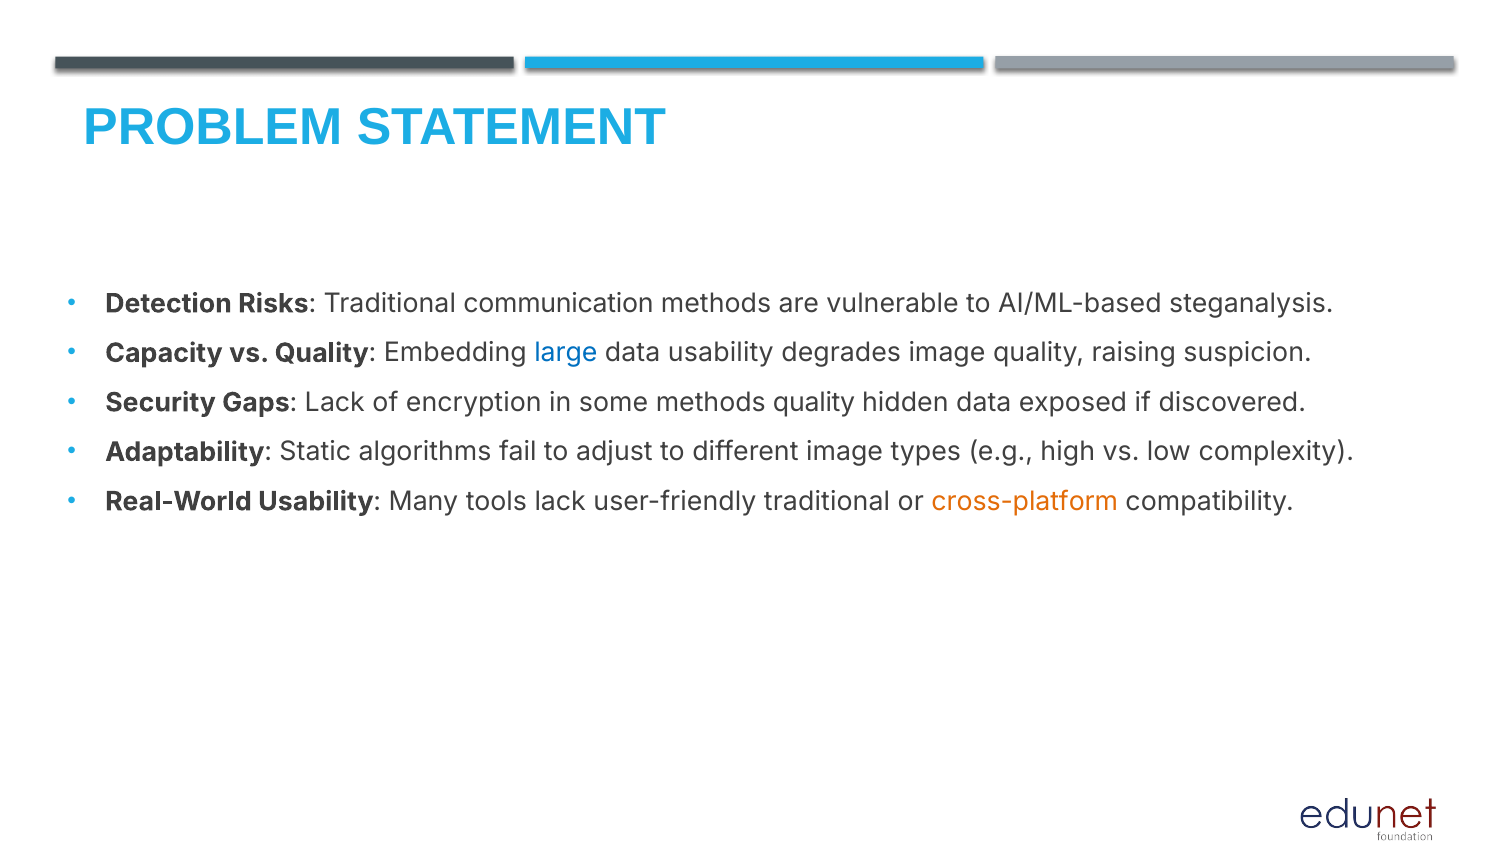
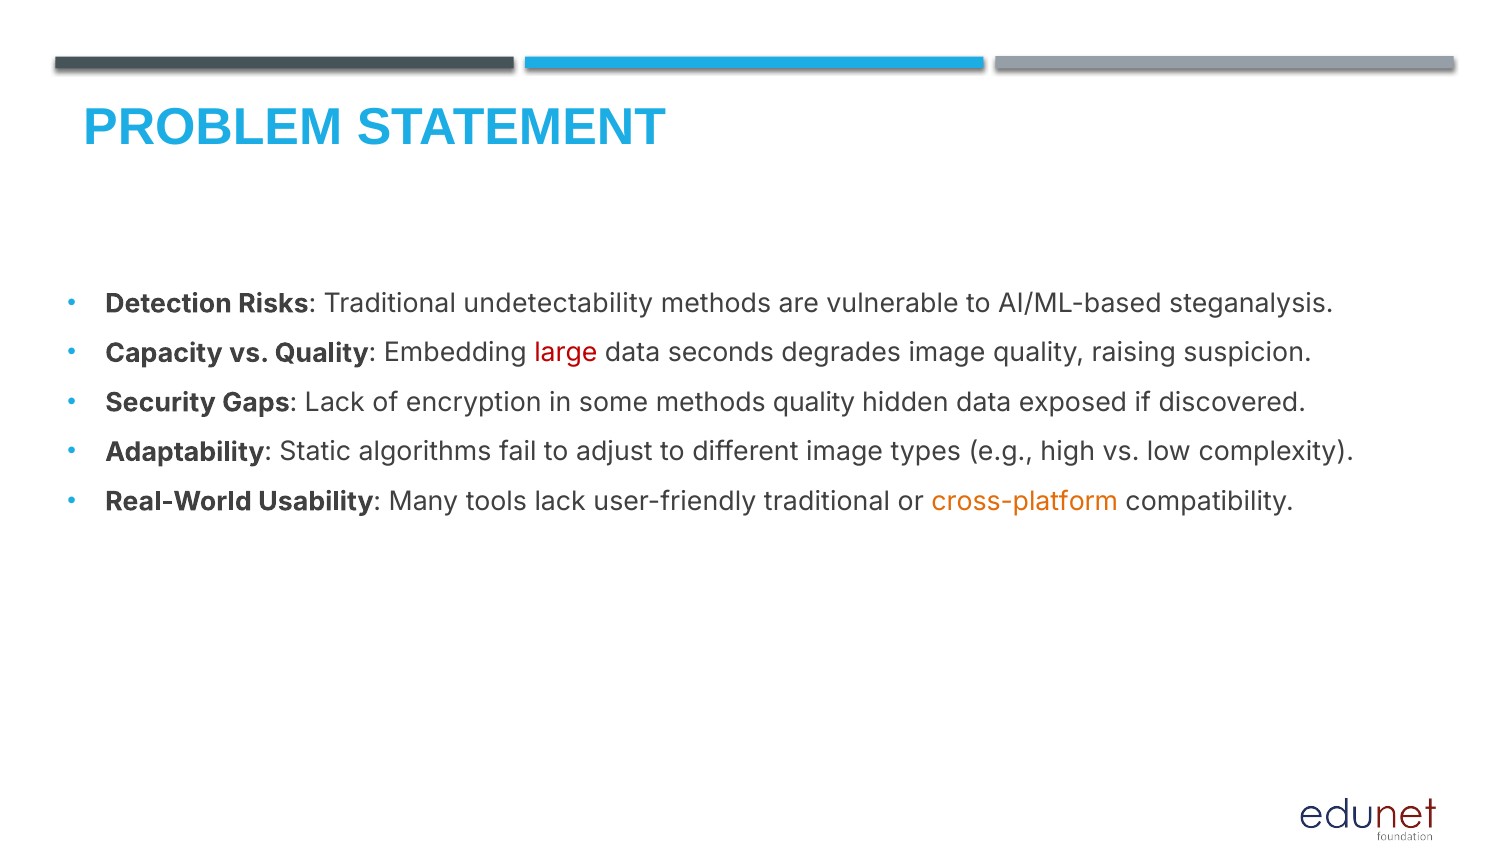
communication: communication -> undetectability (558, 304)
large colour: blue -> red (566, 353)
data usability: usability -> seconds (721, 353)
